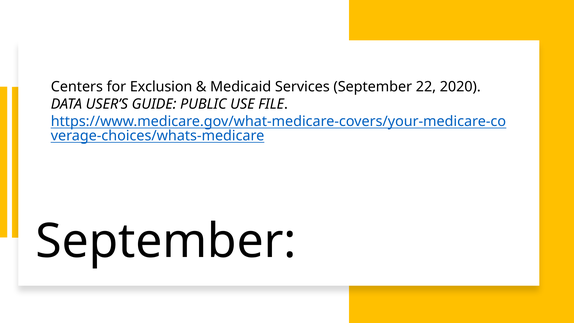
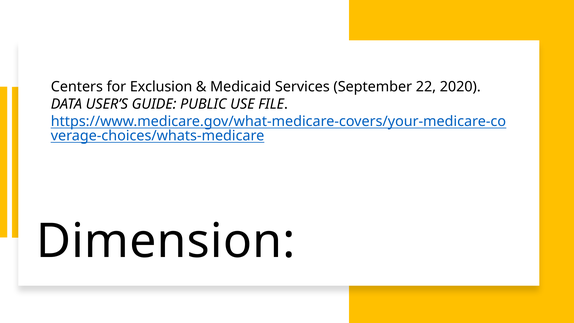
September: September -> Dimension (166, 241)
